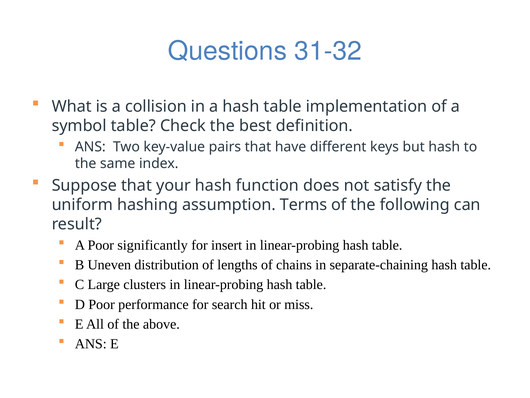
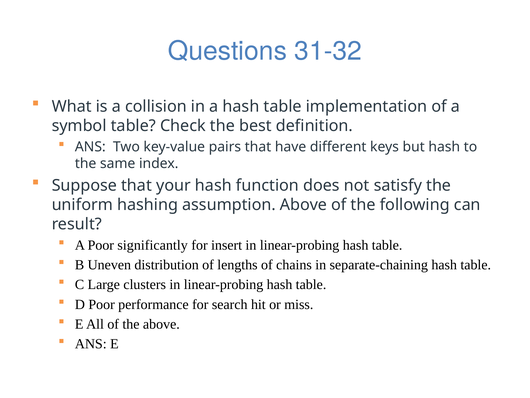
assumption Terms: Terms -> Above (304, 205)
